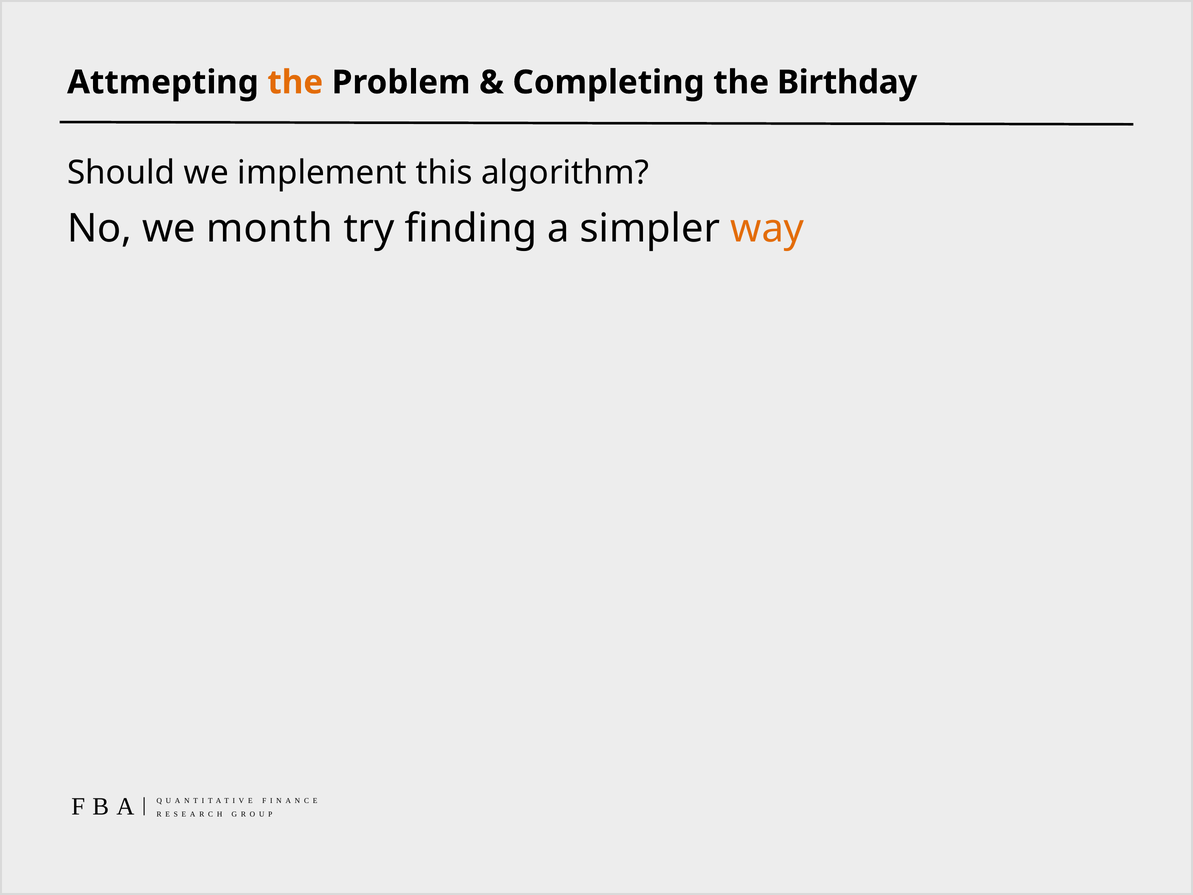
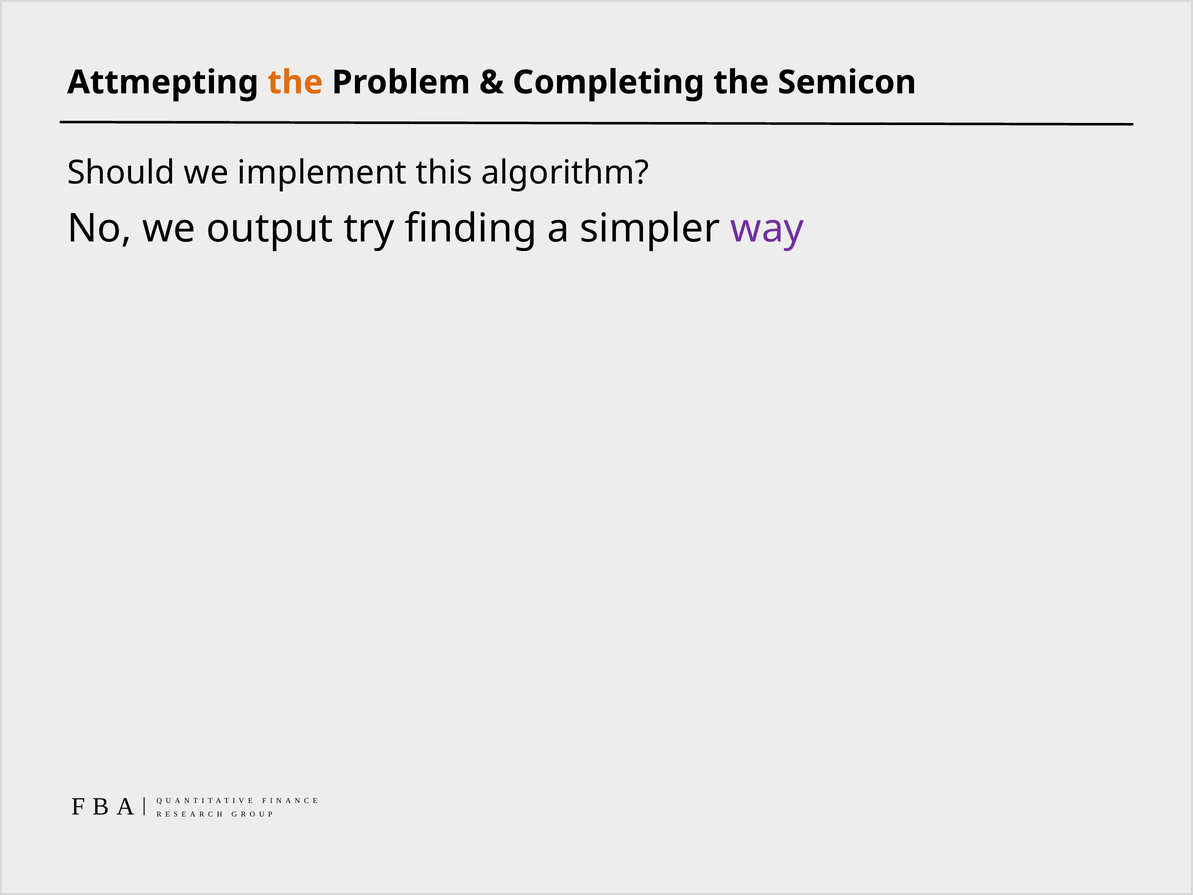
Birthday: Birthday -> Semicon (847, 82)
month: month -> output (270, 229)
way colour: orange -> purple (767, 229)
